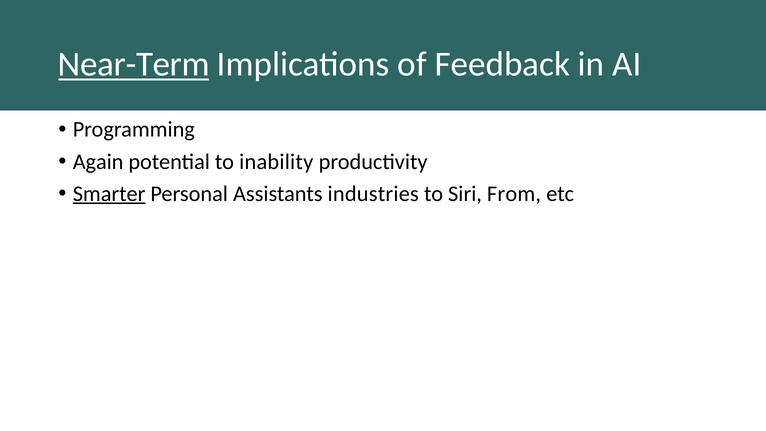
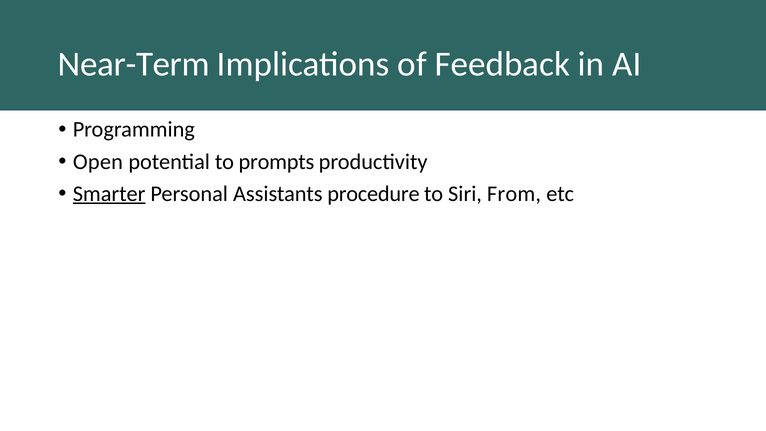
Near-Term underline: present -> none (134, 64)
Again: Again -> Open (98, 162)
inability: inability -> prompts (276, 162)
industries: industries -> procedure (373, 194)
